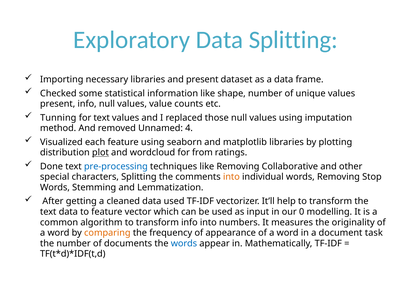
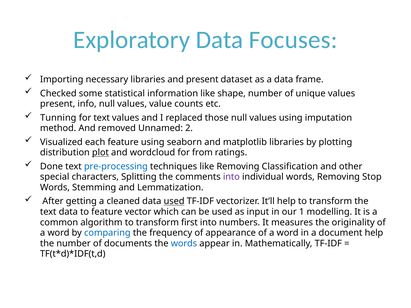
Data Splitting: Splitting -> Focuses (293, 40)
4: 4 -> 2 (189, 128)
Collaborative: Collaborative -> Classification (290, 167)
into colour: orange -> purple (231, 177)
used underline: none -> present (174, 201)
0: 0 -> 1 (302, 212)
transform info: info -> first (189, 223)
comparing colour: orange -> blue (107, 233)
document task: task -> help (374, 233)
